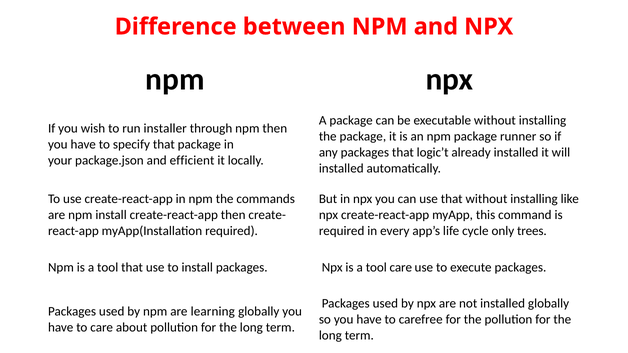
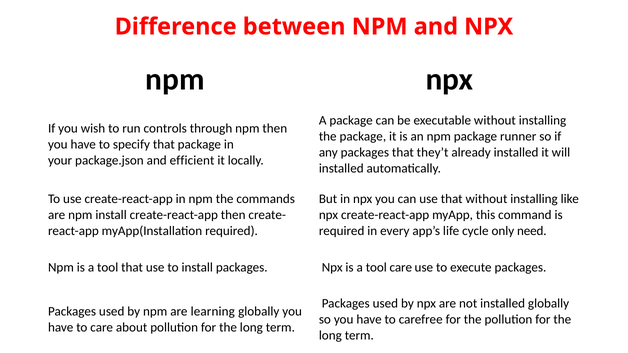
installer: installer -> controls (165, 129)
logic’t: logic’t -> they’t (433, 153)
trees: trees -> need (532, 231)
